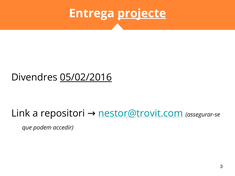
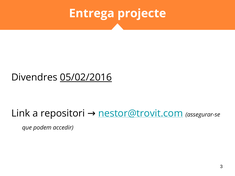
projecte underline: present -> none (142, 13)
